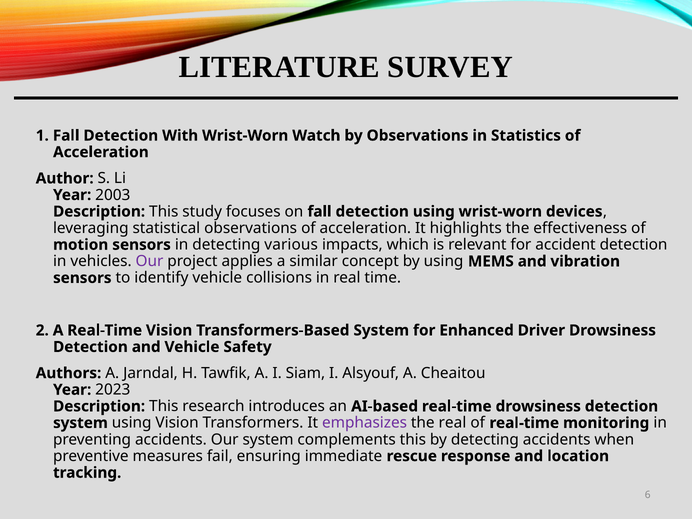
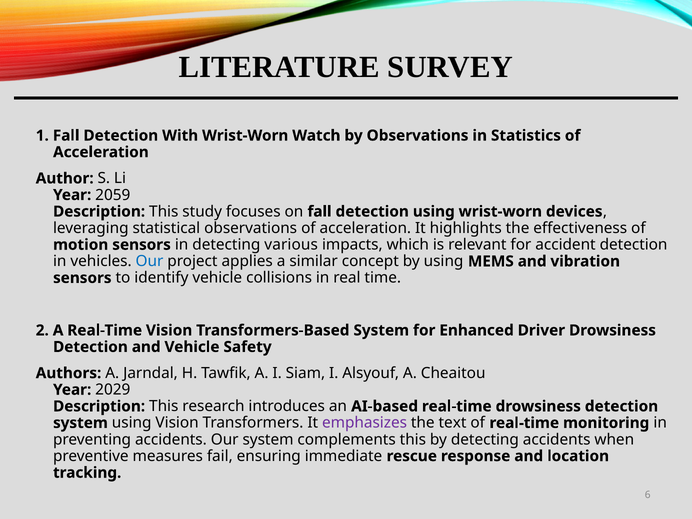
2003: 2003 -> 2059 (113, 195)
Our colour: purple -> blue (150, 261)
2023: 2023 -> 2029 (113, 390)
the real: real -> text (453, 423)
